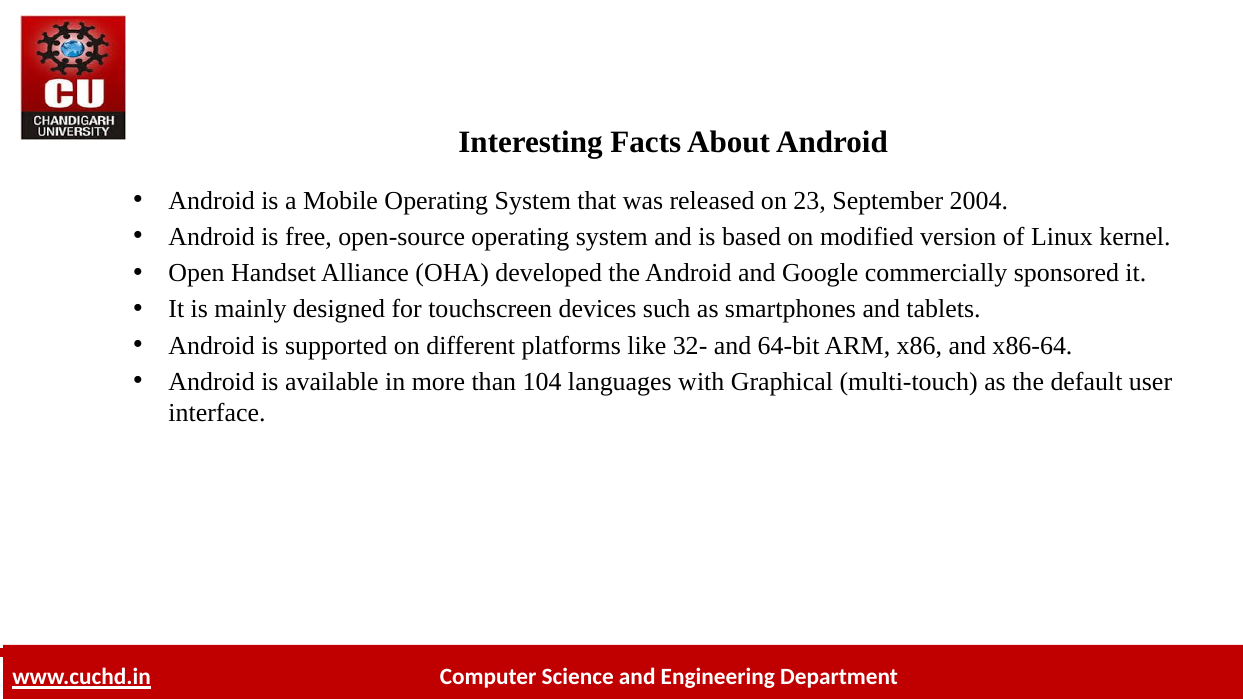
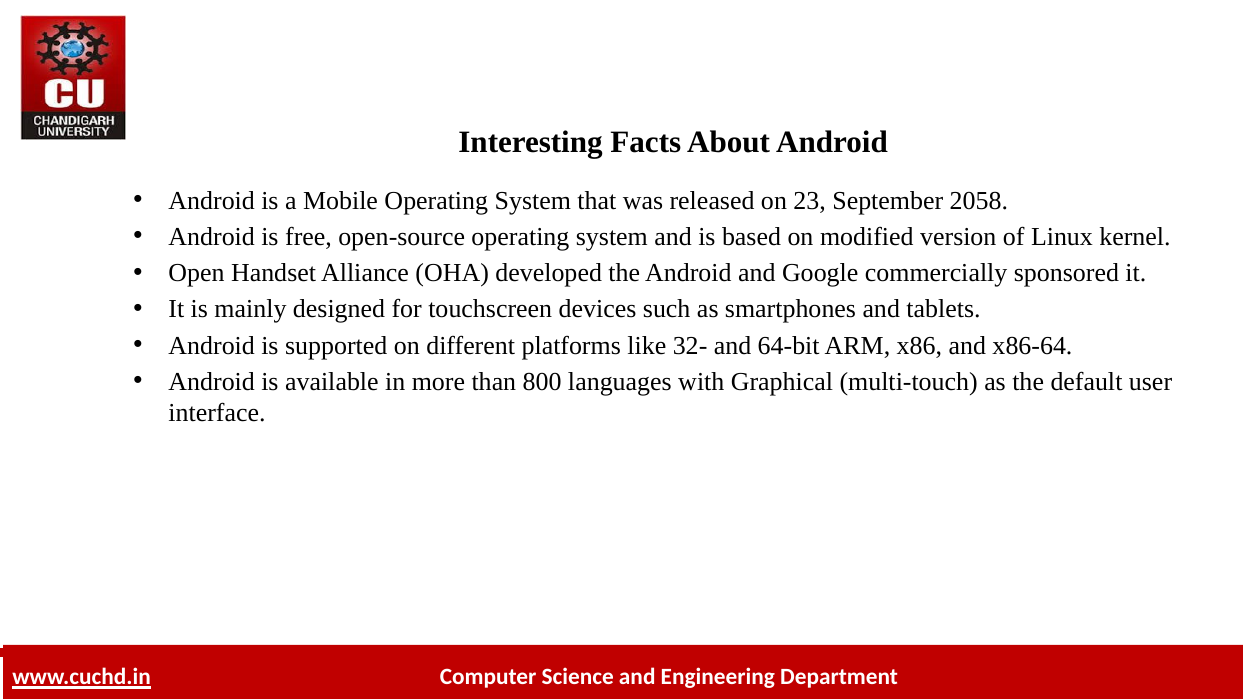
2004: 2004 -> 2058 (979, 201)
104: 104 -> 800 (542, 382)
